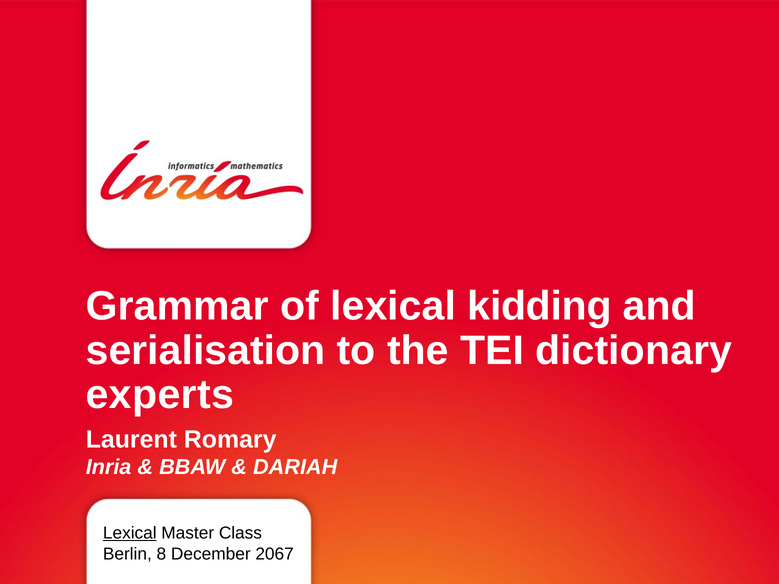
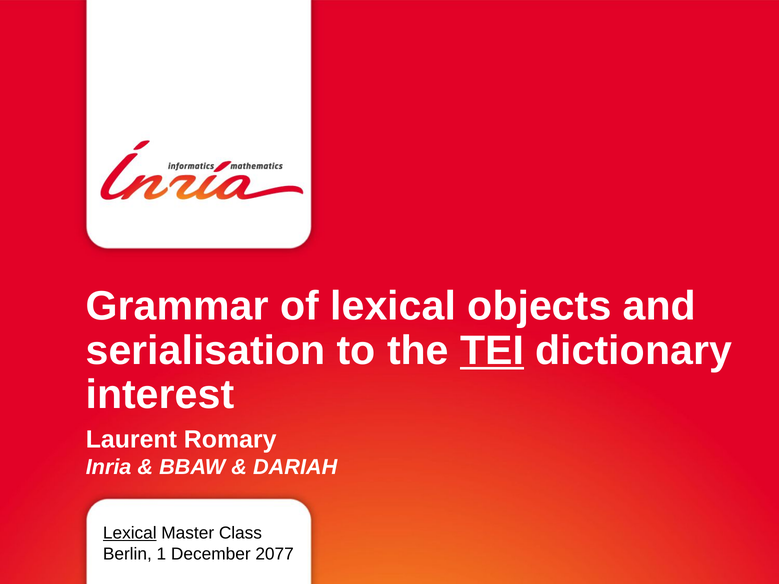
kidding: kidding -> objects (539, 306)
TEI underline: none -> present (492, 351)
experts: experts -> interest (160, 395)
8: 8 -> 1 (161, 554)
2067: 2067 -> 2077 (275, 554)
